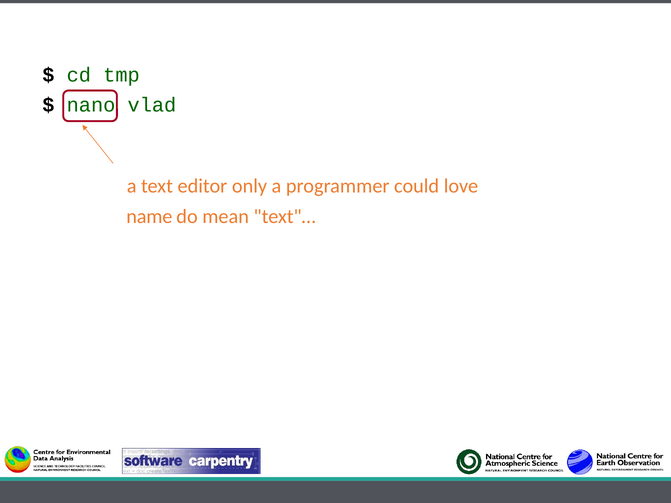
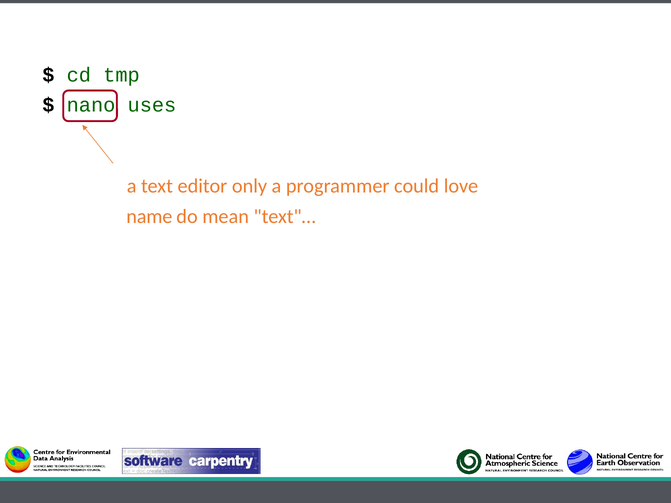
vlad: vlad -> uses (152, 105)
